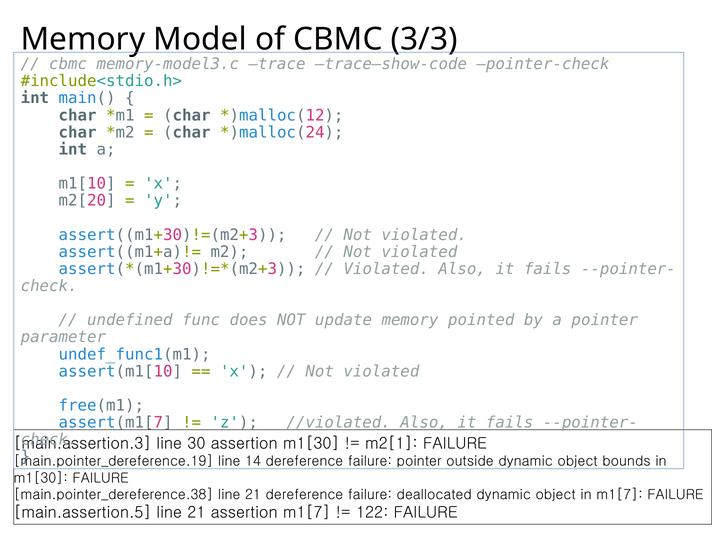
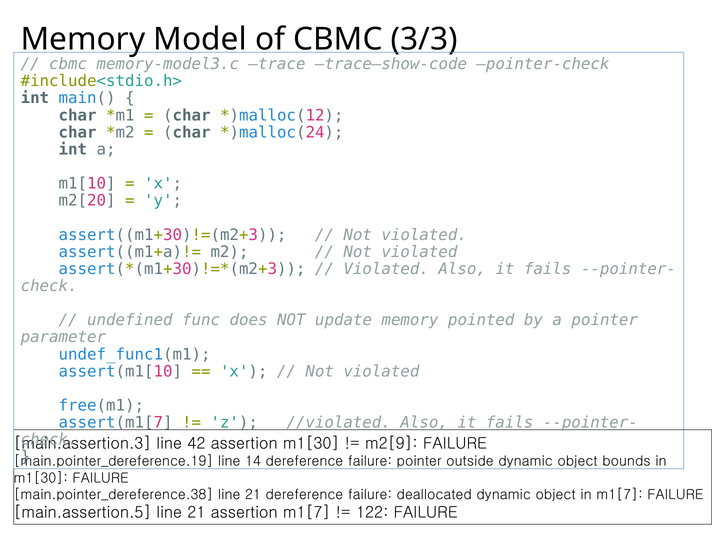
30: 30 -> 42 (196, 444)
m2[1: m2[1 -> m2[9 (391, 444)
